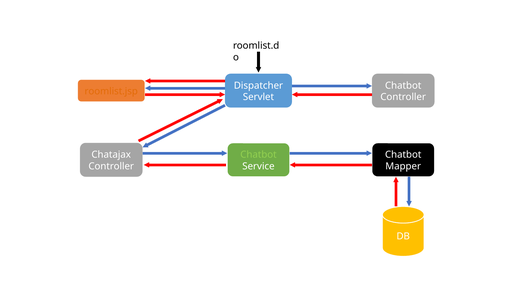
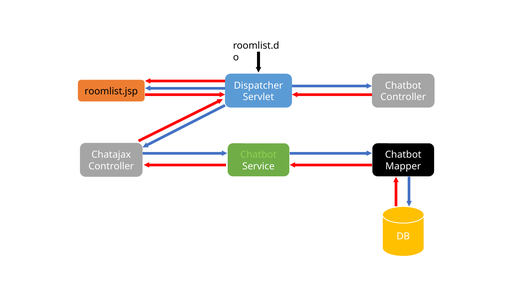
roomlist.jsp colour: orange -> black (111, 91)
